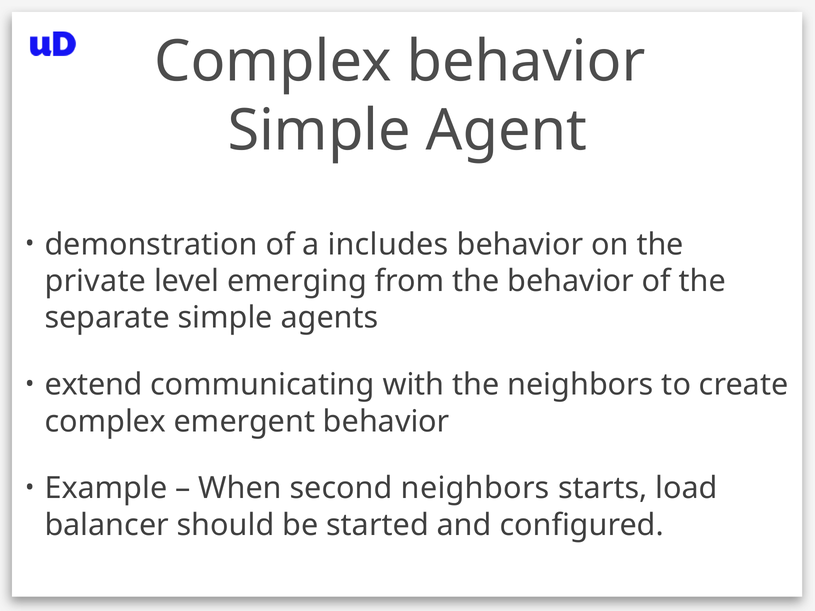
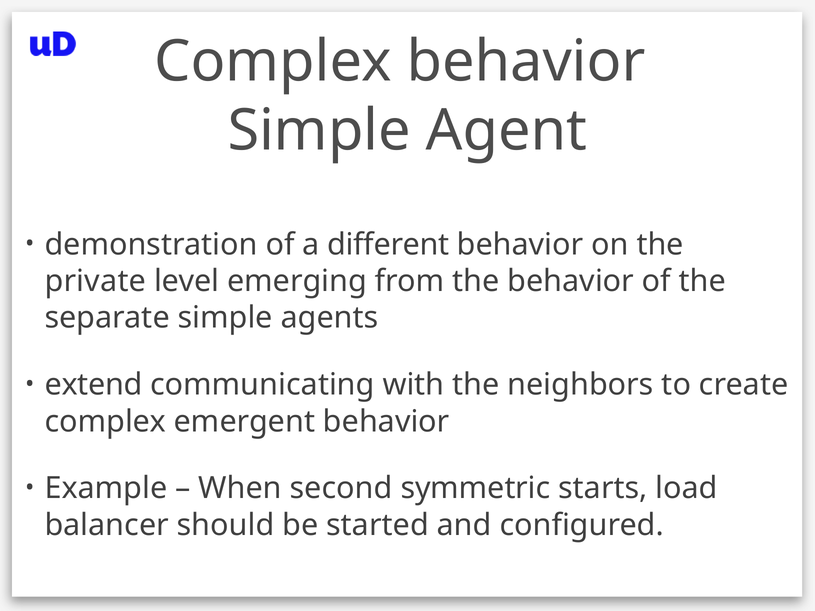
includes: includes -> different (388, 245)
second neighbors: neighbors -> symmetric (475, 489)
